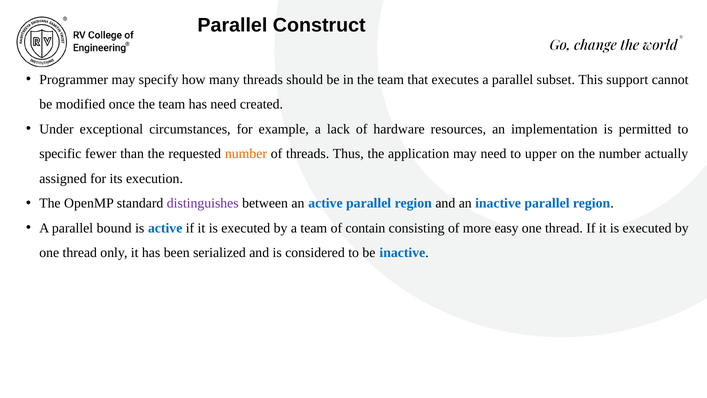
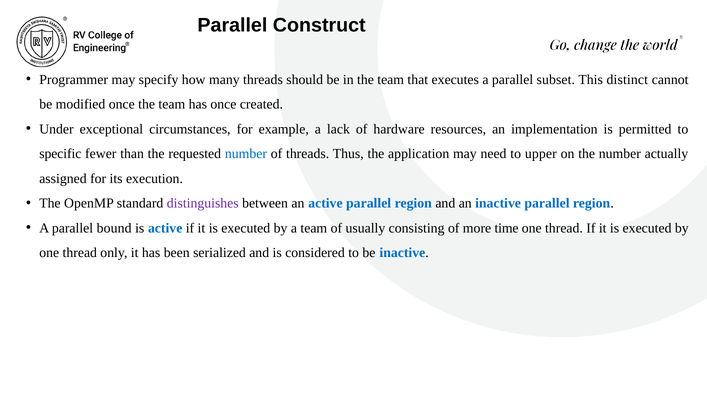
support: support -> distinct (627, 80)
has need: need -> once (223, 104)
number colour: orange -> blue (246, 154)
contain: contain -> usually (365, 228)
easy: easy -> time (507, 228)
